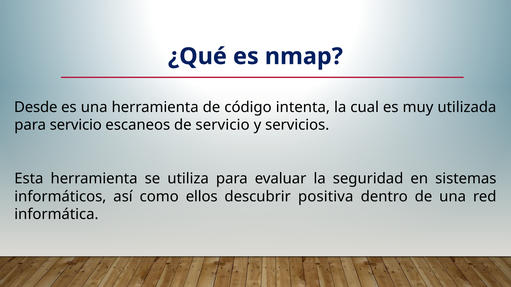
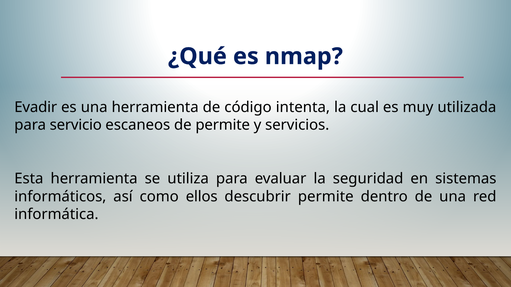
Desde: Desde -> Evadir (36, 107)
de servicio: servicio -> permite (223, 125)
descubrir positiva: positiva -> permite (326, 197)
